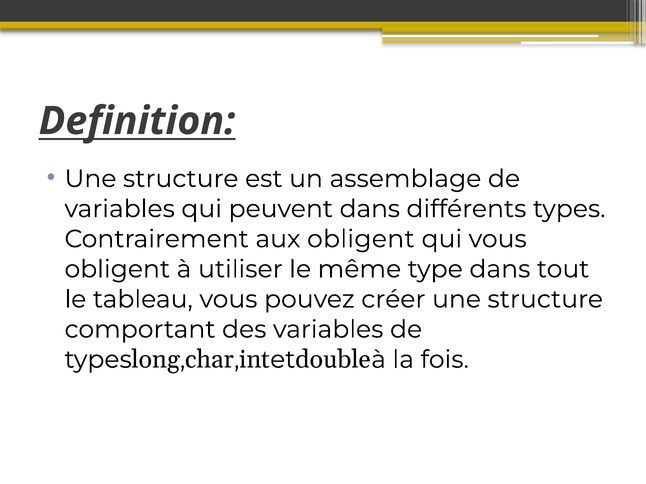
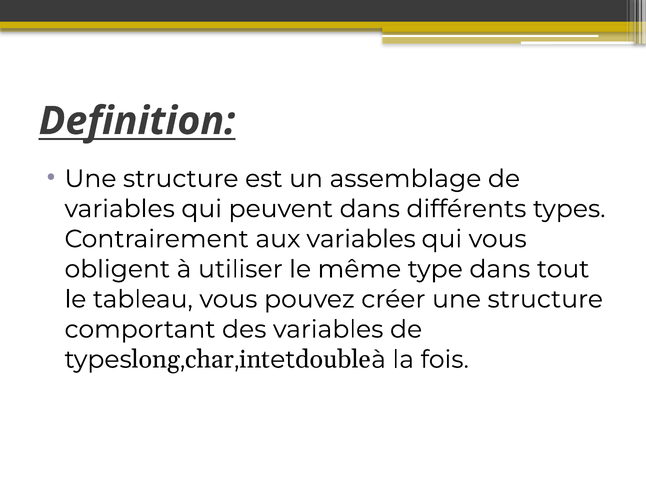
aux obligent: obligent -> variables (361, 239)
